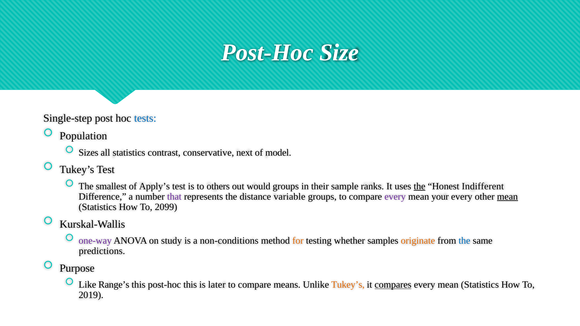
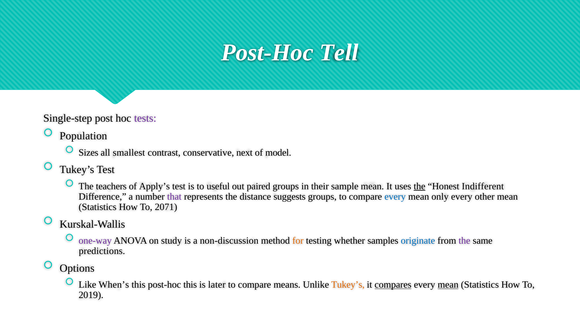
Size: Size -> Tell (339, 52)
tests colour: blue -> purple (145, 118)
all statistics: statistics -> smallest (129, 153)
smallest: smallest -> teachers (111, 186)
others: others -> useful (218, 186)
would: would -> paired (259, 186)
sample ranks: ranks -> mean (372, 186)
variable: variable -> suggests (290, 197)
every colour: purple -> blue (395, 197)
your: your -> only (440, 197)
mean underline: present -> none (507, 197)
2099: 2099 -> 2071 (166, 207)
non-conditions: non-conditions -> non-discussion (229, 241)
originate colour: orange -> blue (418, 241)
the colour: blue -> purple (464, 241)
Purpose: Purpose -> Options (77, 268)
Range’s: Range’s -> When’s (114, 285)
mean underline: none -> present (448, 285)
